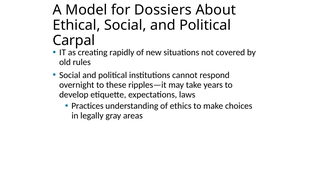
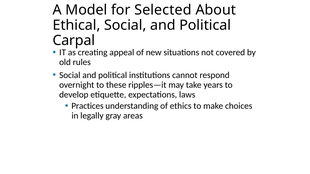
Dossiers: Dossiers -> Selected (163, 10)
rapidly: rapidly -> appeal (122, 52)
